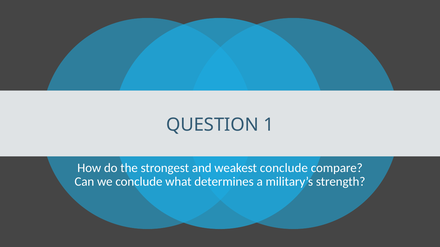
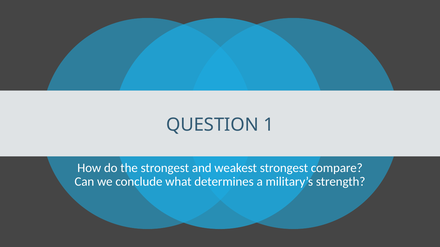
weakest conclude: conclude -> strongest (284, 168)
